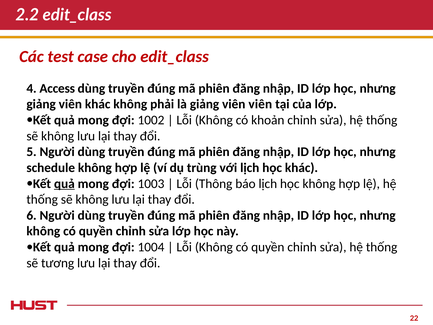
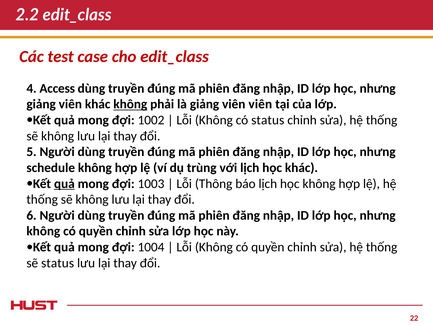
không underline: none -> present (130, 104)
có khoản: khoản -> status (268, 120)
sẽ tương: tương -> status (58, 263)
